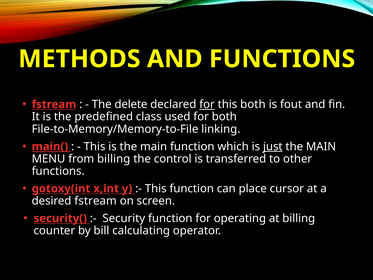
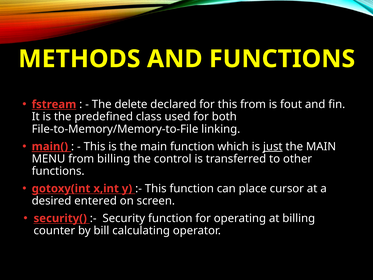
for underline: present -> none (207, 104)
this both: both -> from (253, 104)
desired fstream: fstream -> entered (96, 201)
